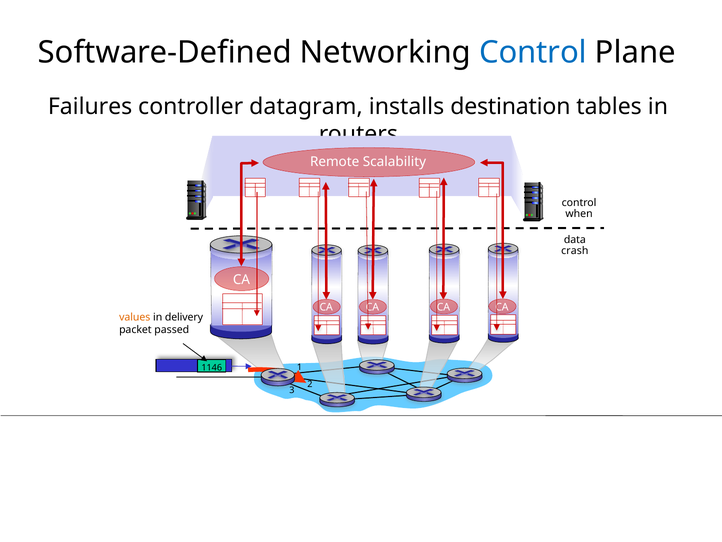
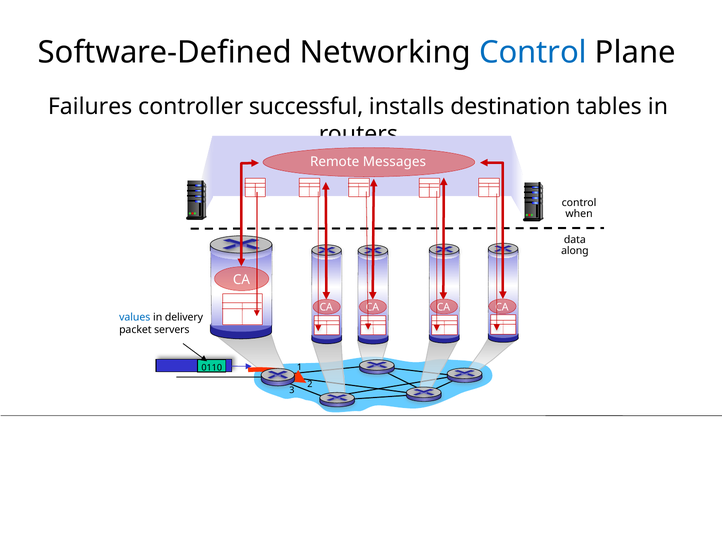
datagram: datagram -> successful (306, 106)
Scalability: Scalability -> Messages (394, 162)
crash: crash -> along (575, 251)
values colour: orange -> blue (135, 317)
passed: passed -> servers (172, 329)
1146: 1146 -> 0110 (212, 367)
